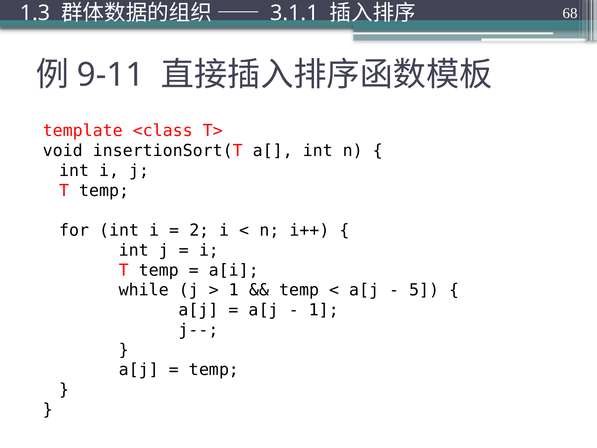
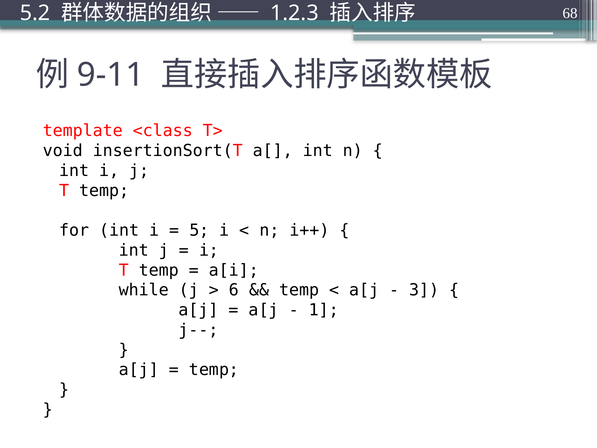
1.3: 1.3 -> 5.2 (35, 13)
3.1.1: 3.1.1 -> 1.2.3 (294, 13)
2: 2 -> 5 (199, 230)
1: 1 -> 6 (234, 290)
5: 5 -> 3 (424, 290)
